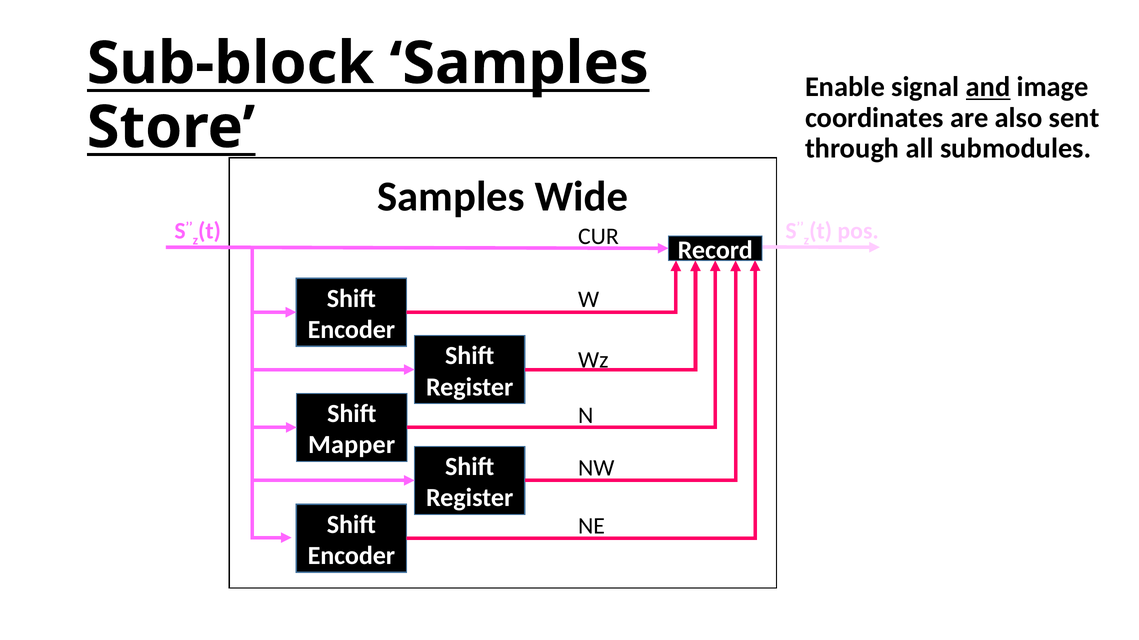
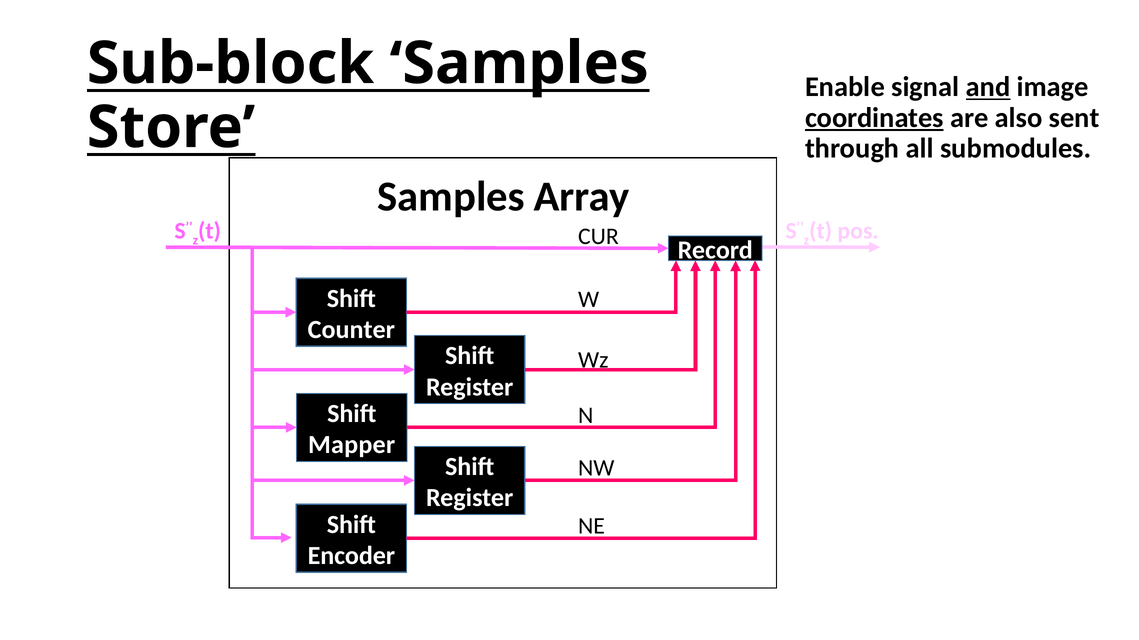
coordinates underline: none -> present (874, 118)
Wide: Wide -> Array (582, 197)
Encoder: Encoder -> Counter (351, 330)
